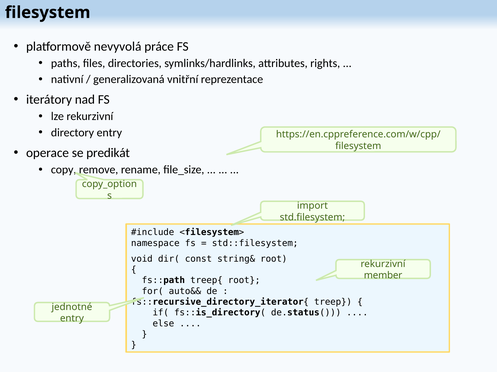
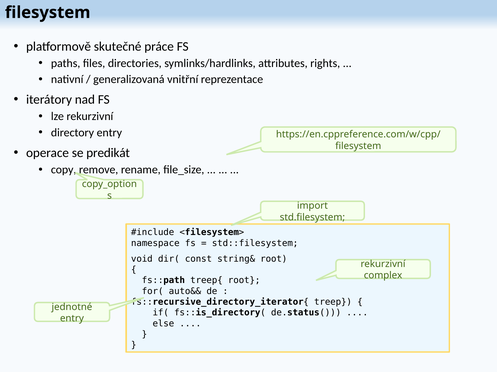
nevyvolá: nevyvolá -> skutečné (118, 46)
member: member -> complex (383, 276)
